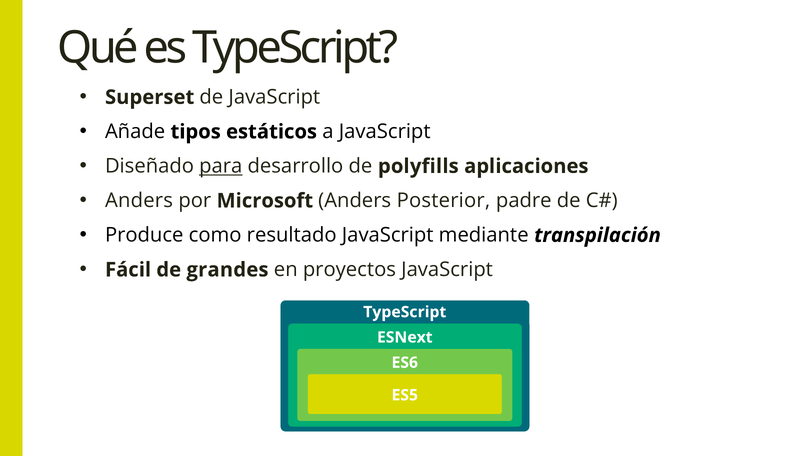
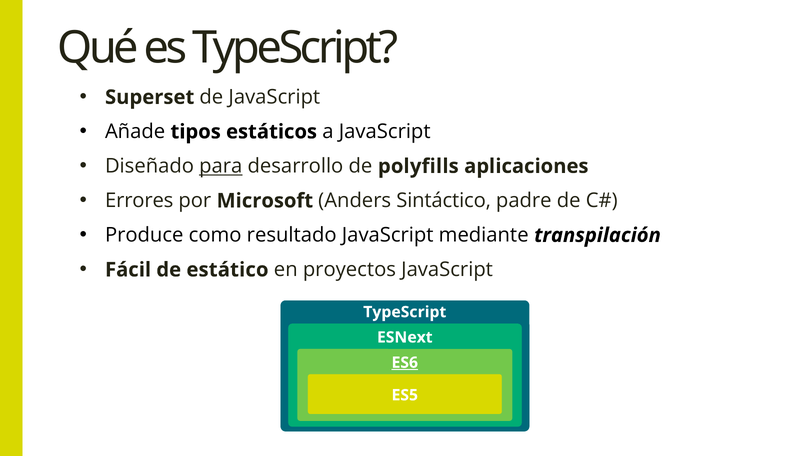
Anders: Anders -> Errores (139, 201)
Posterior: Posterior -> Sintáctico (444, 201)
grandes: grandes -> estático (227, 270)
ES6 underline: none -> present (405, 362)
